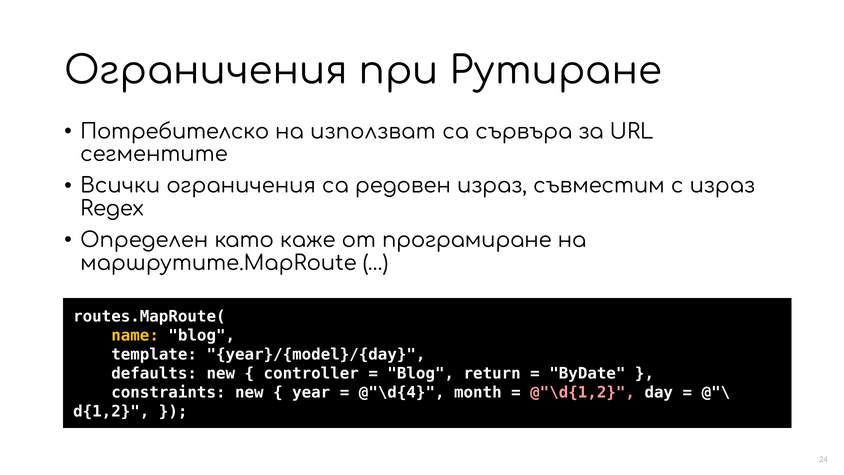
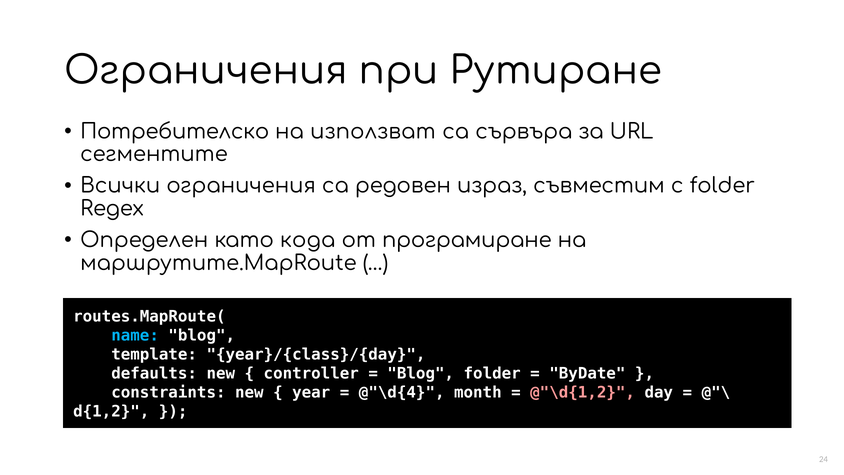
с израз: израз -> folder (722, 186)
каже: каже -> кода (308, 240)
name colour: yellow -> light blue (135, 336)
year}/{model}/{day: year}/{model}/{day -> year}/{class}/{day (316, 355)
Blog return: return -> folder (492, 374)
